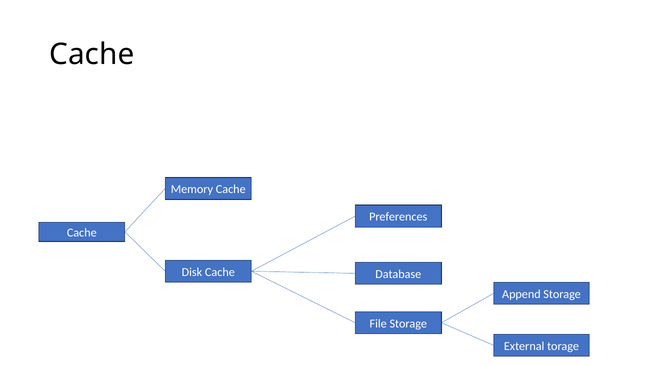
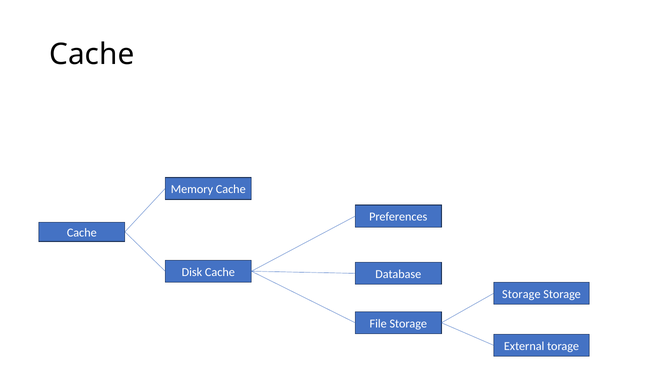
Append: Append -> Storage (521, 294)
